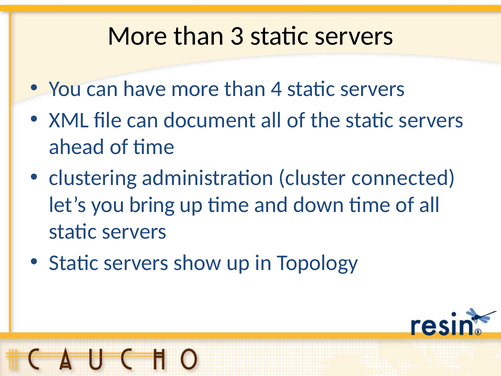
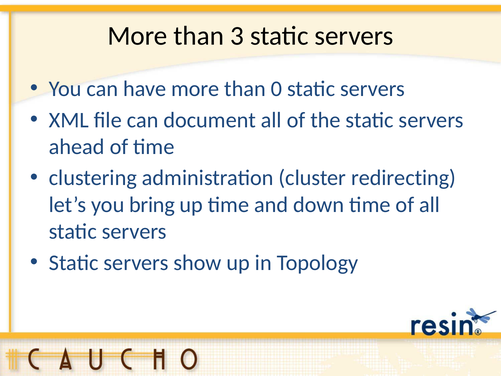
4: 4 -> 0 (276, 89)
connected: connected -> redirecting (404, 178)
